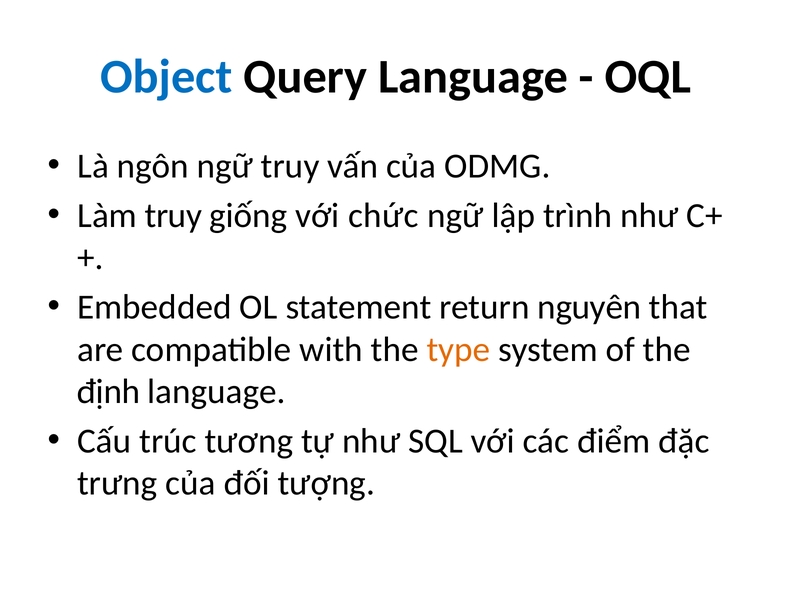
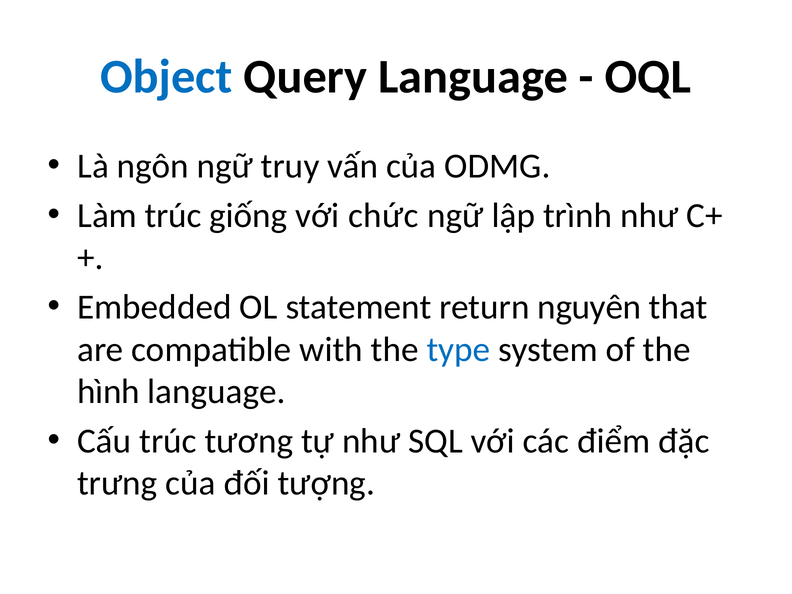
Làm truy: truy -> trúc (173, 216)
type colour: orange -> blue (459, 349)
định: định -> hình (108, 392)
